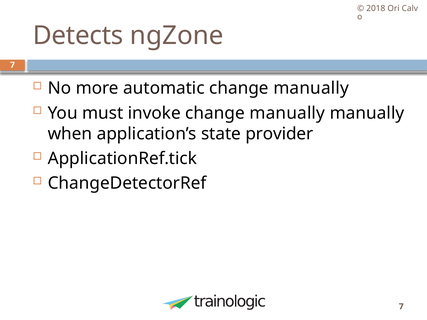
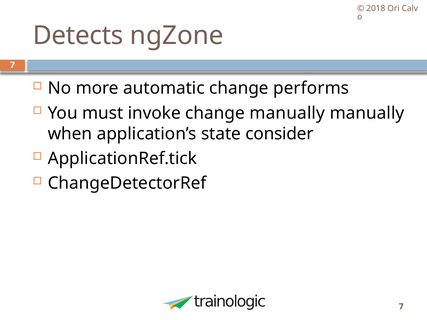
automatic change manually: manually -> performs (311, 88)
provider: provider -> consider (279, 134)
